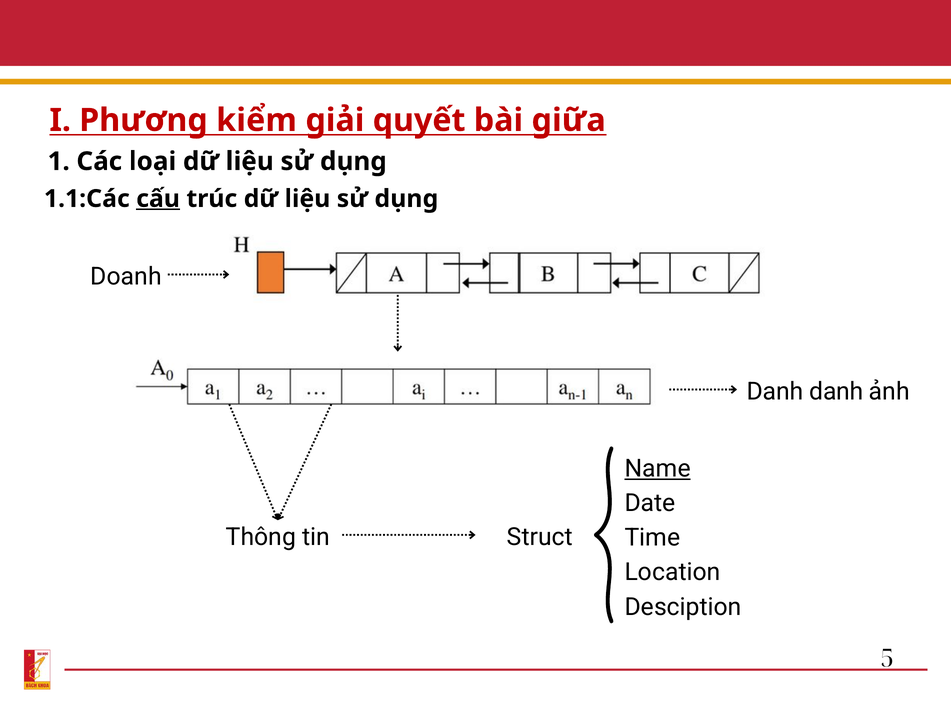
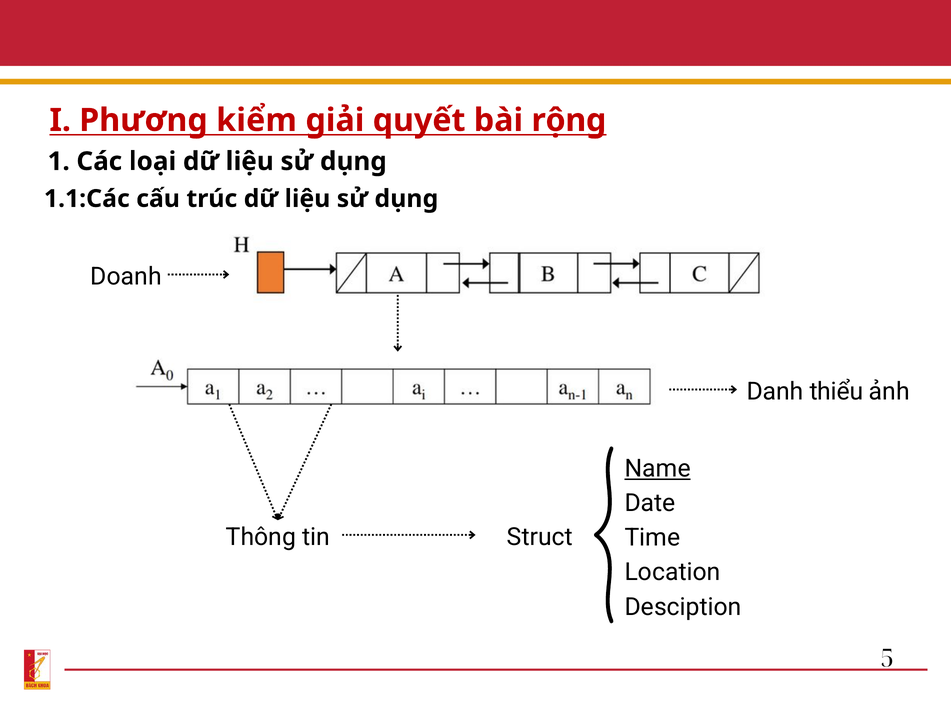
giữa: giữa -> rộng (569, 120)
cấu underline: present -> none (158, 199)
Danh danh: danh -> thiểu (836, 392)
